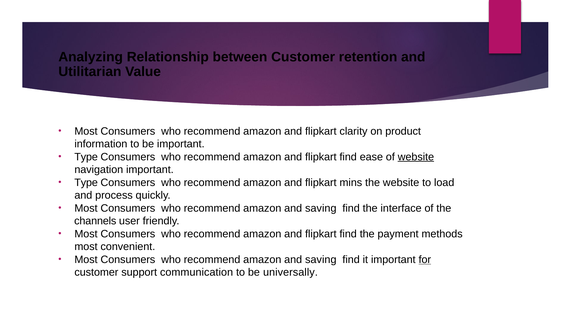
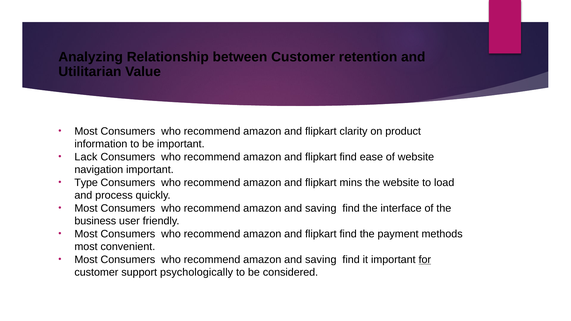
Type: Type -> Lack (86, 157)
website underline: present -> none (416, 157)
channels: channels -> business (95, 221)
communication: communication -> psychologically (197, 273)
universally: universally -> considered (291, 273)
